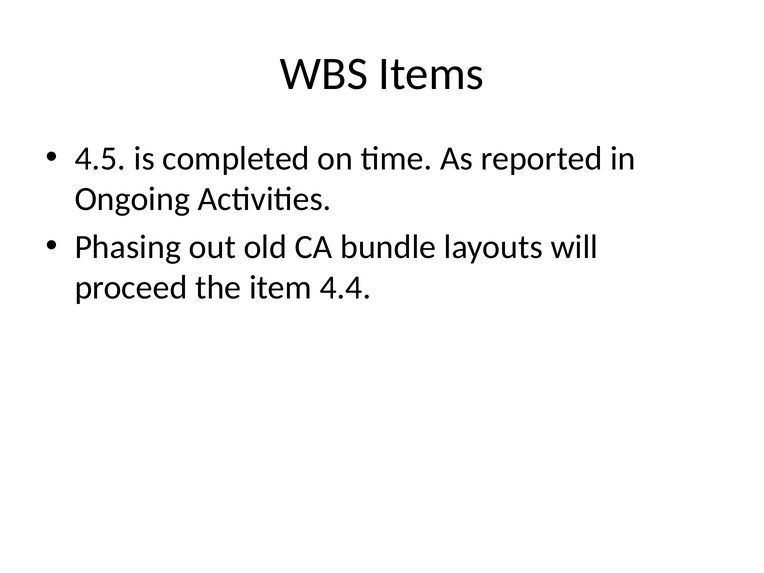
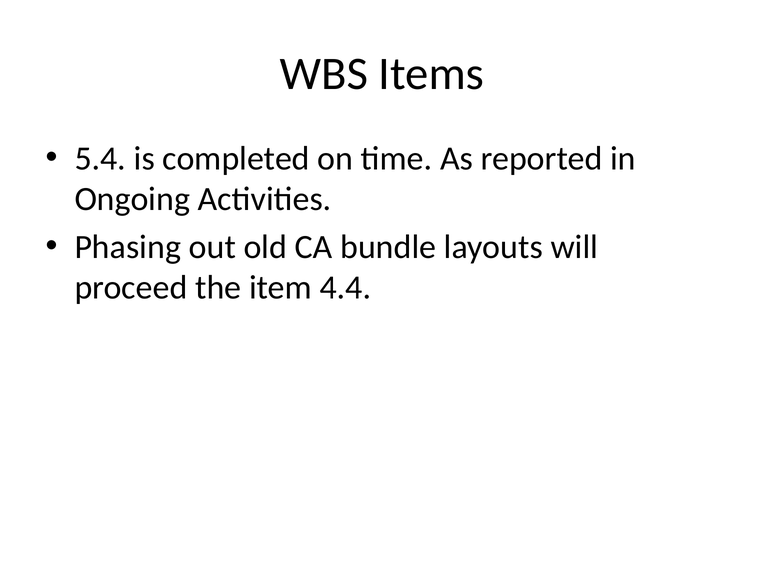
4.5: 4.5 -> 5.4 (100, 158)
